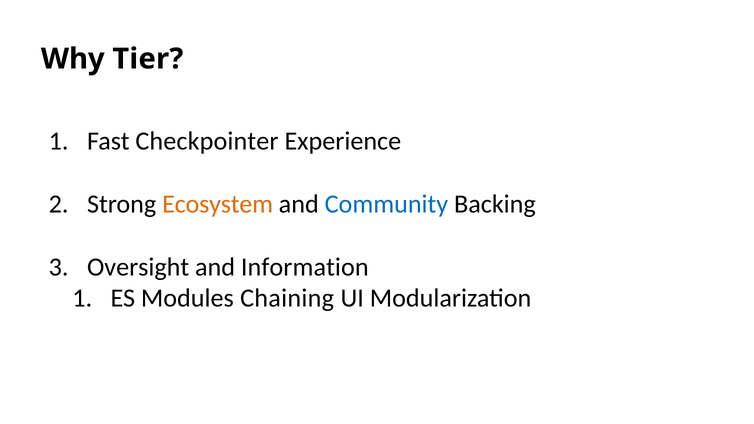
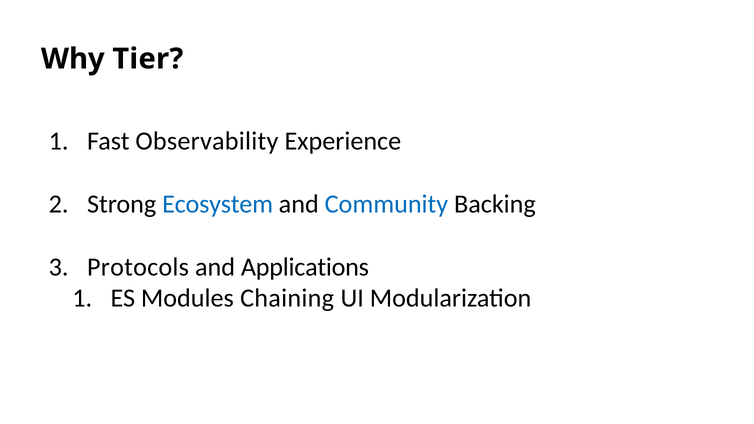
Checkpointer: Checkpointer -> Observability (207, 141)
Ecosystem colour: orange -> blue (218, 204)
Oversight: Oversight -> Protocols (138, 267)
Information: Information -> Applications (305, 267)
